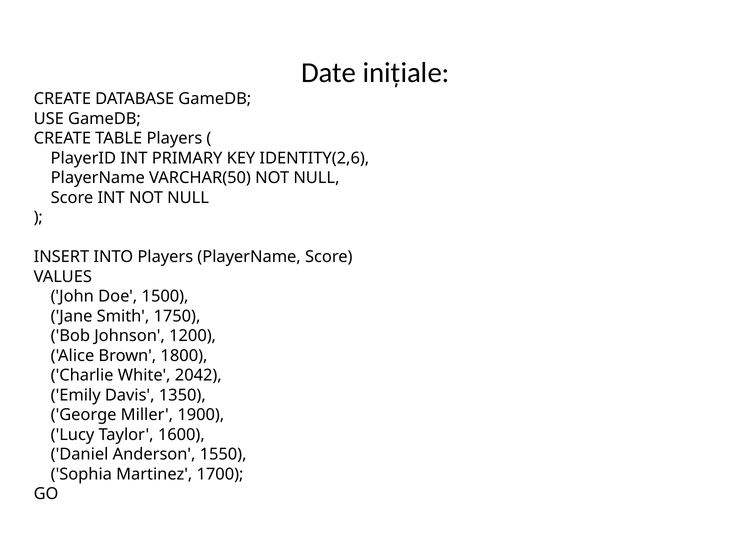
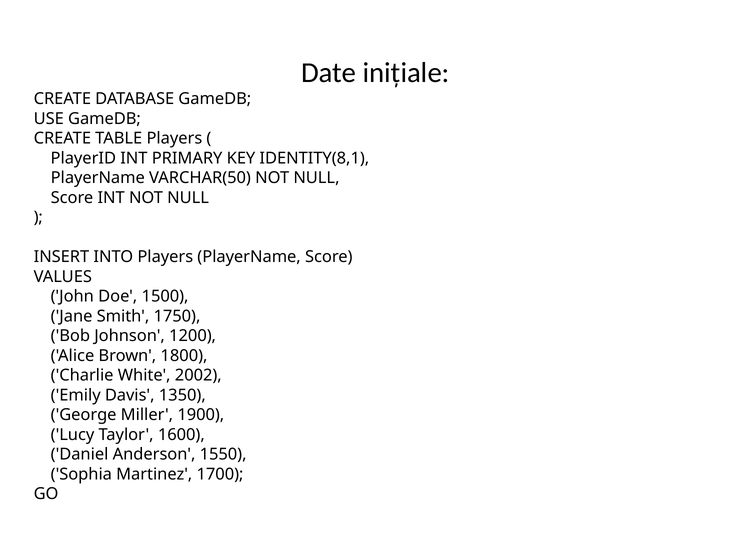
IDENTITY(2,6: IDENTITY(2,6 -> IDENTITY(8,1 (314, 158)
2042: 2042 -> 2002 (198, 376)
